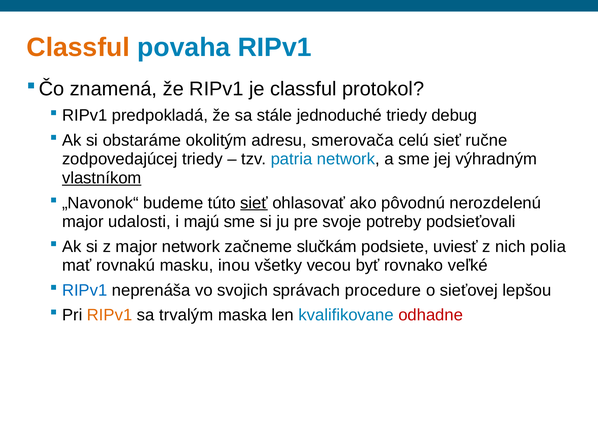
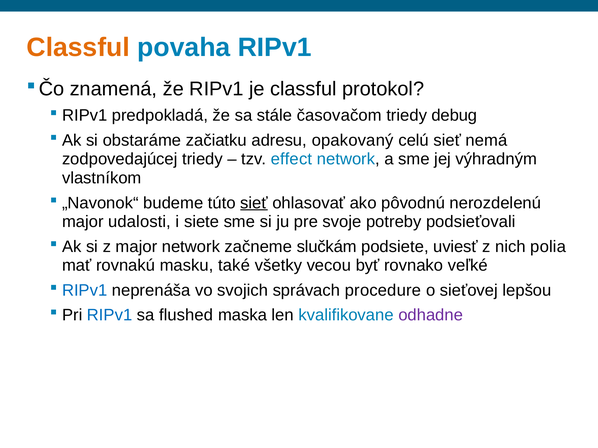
jednoduché: jednoduché -> časovačom (339, 116)
okolitým: okolitým -> začiatku (216, 140)
smerovača: smerovača -> opakovaný (353, 140)
ručne: ručne -> nemá (486, 140)
patria: patria -> effect (291, 159)
vlastníkom underline: present -> none (102, 178)
majú: majú -> siete (202, 222)
inou: inou -> také (234, 266)
RIPv1 colour: orange -> blue (110, 315)
trvalým: trvalým -> flushed (186, 315)
odhadne colour: red -> purple (431, 315)
